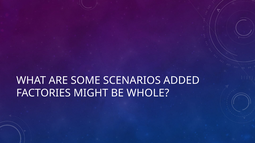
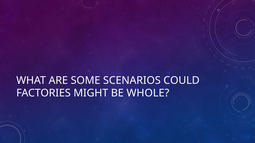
ADDED: ADDED -> COULD (182, 81)
